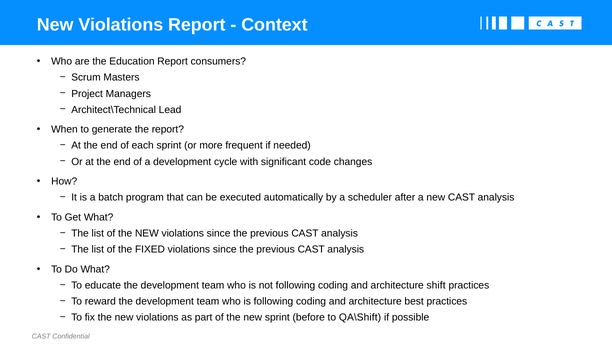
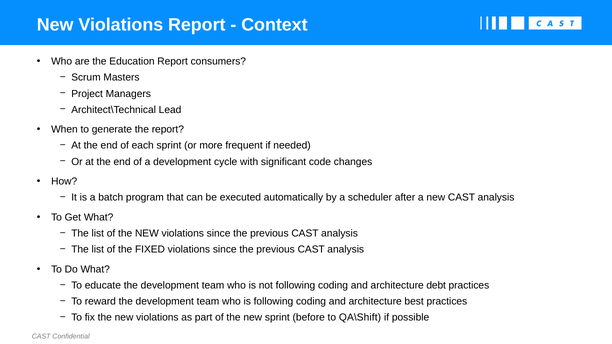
shift: shift -> debt (436, 286)
